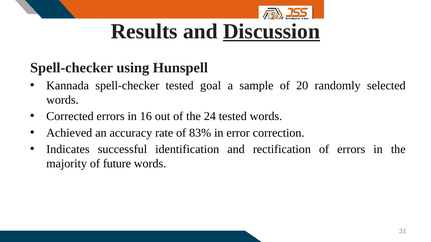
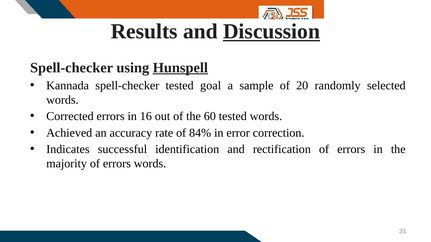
Hunspell underline: none -> present (180, 68)
24: 24 -> 60 (210, 117)
83%: 83% -> 84% (200, 133)
majority of future: future -> errors (117, 164)
